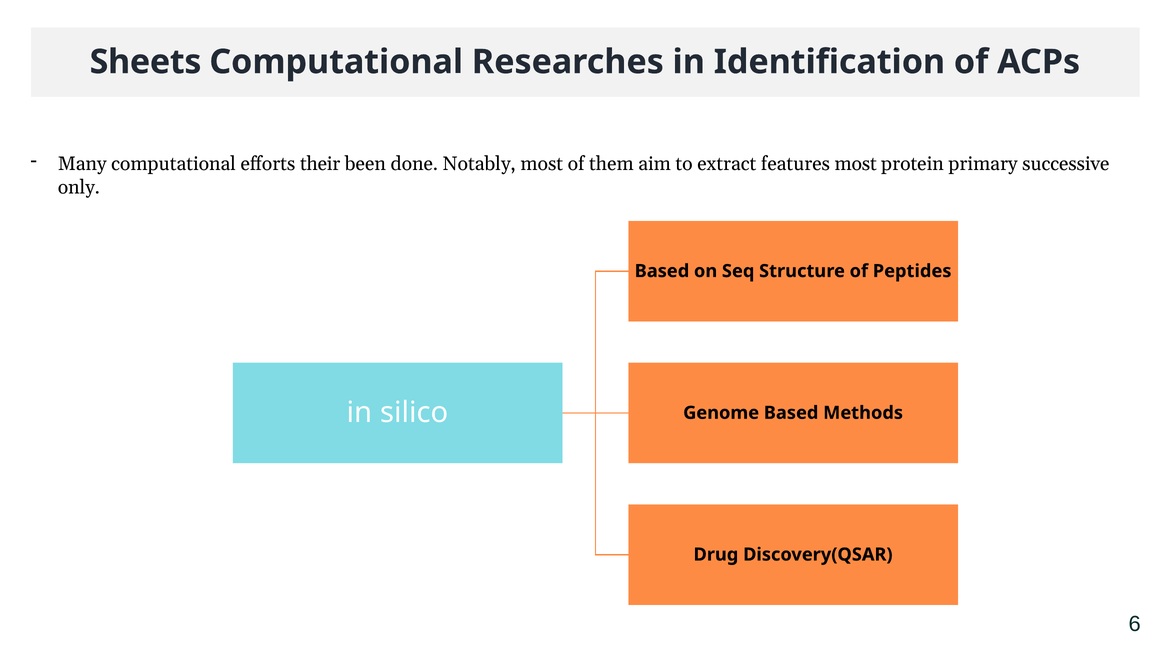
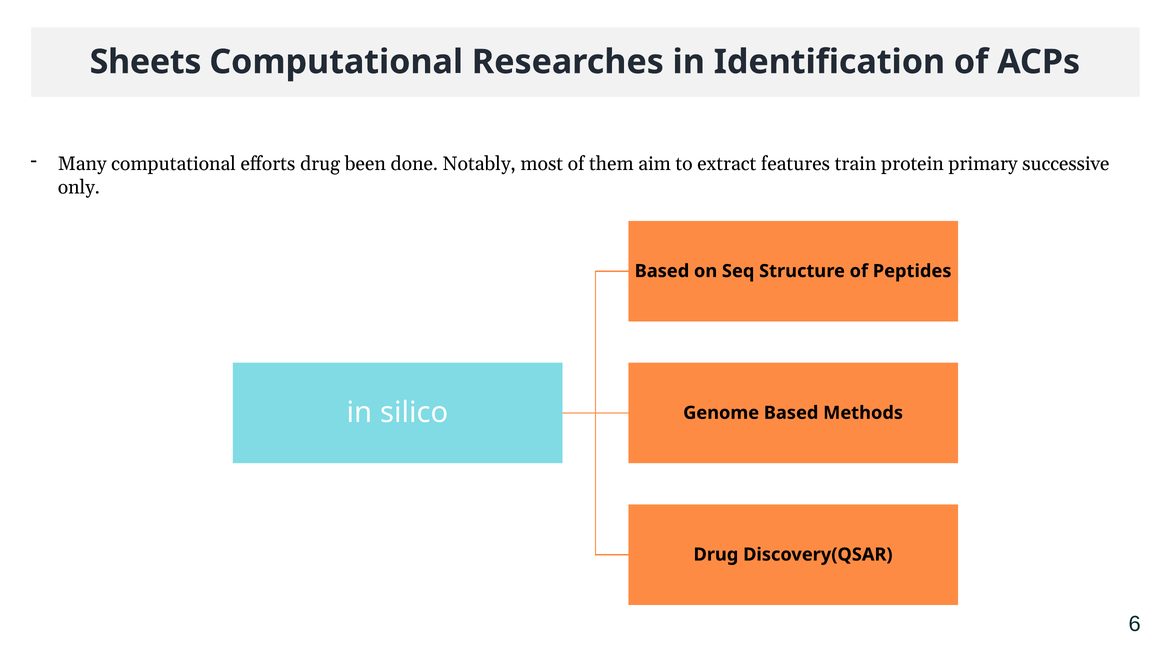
efforts their: their -> drug (320, 164)
features most: most -> train (856, 164)
